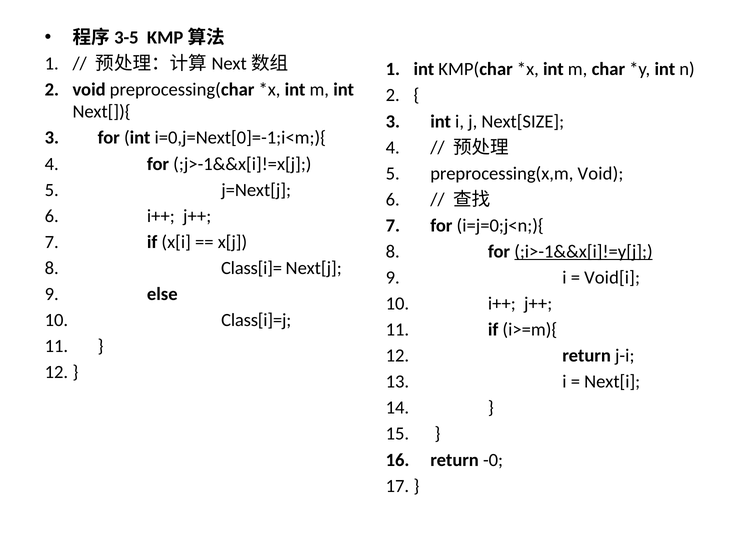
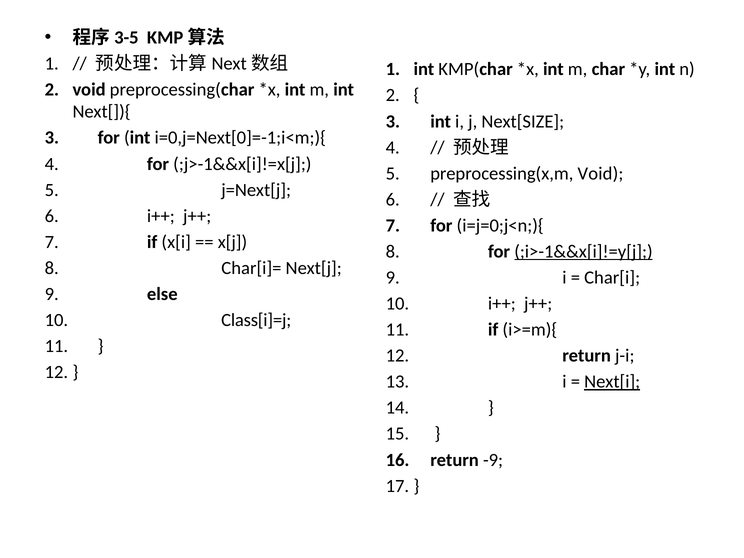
Class[i]=: Class[i]= -> Char[i]= (251, 268)
Void[i: Void[i -> Char[i (612, 278)
Next[i underline: none -> present (612, 382)
-0: -0 -> -9 (493, 460)
